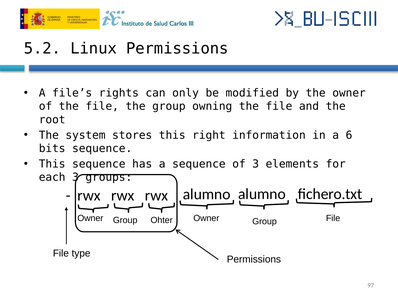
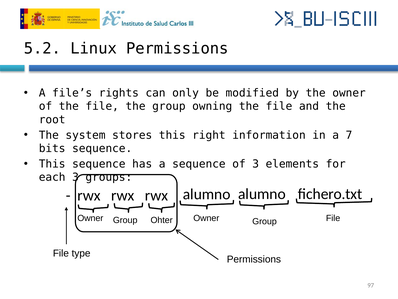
6: 6 -> 7 (349, 135)
